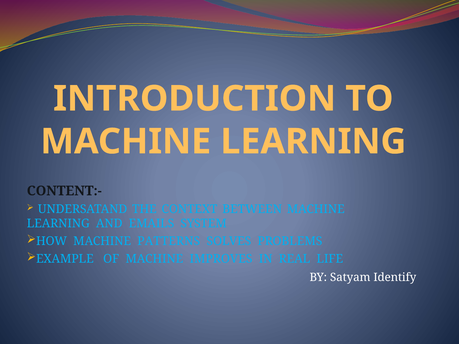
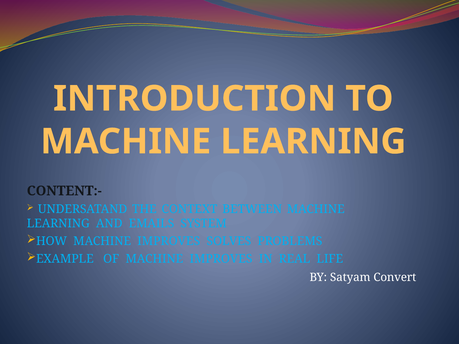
HOW MACHINE PATTERNS: PATTERNS -> IMPROVES (169, 241)
Identify: Identify -> Convert (395, 278)
